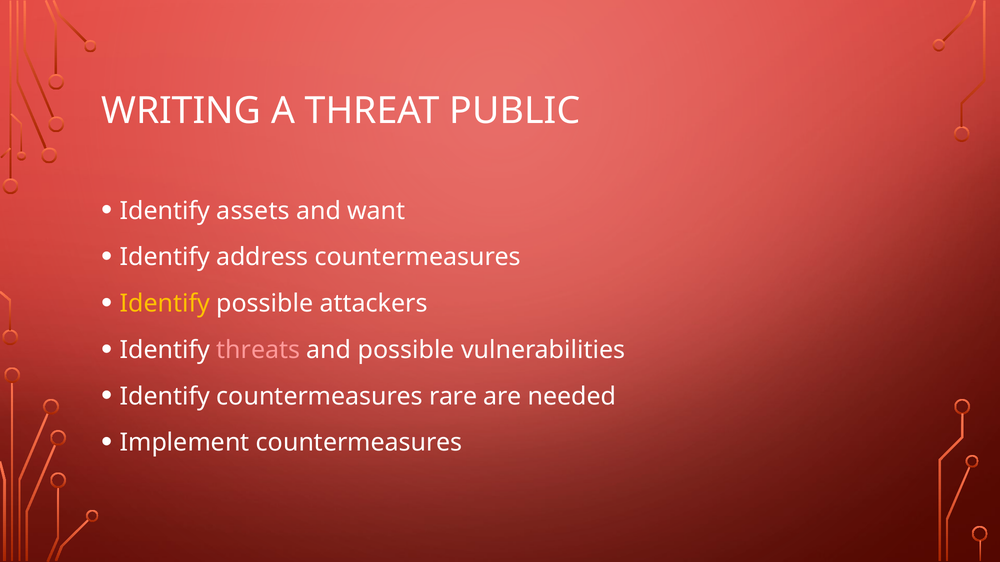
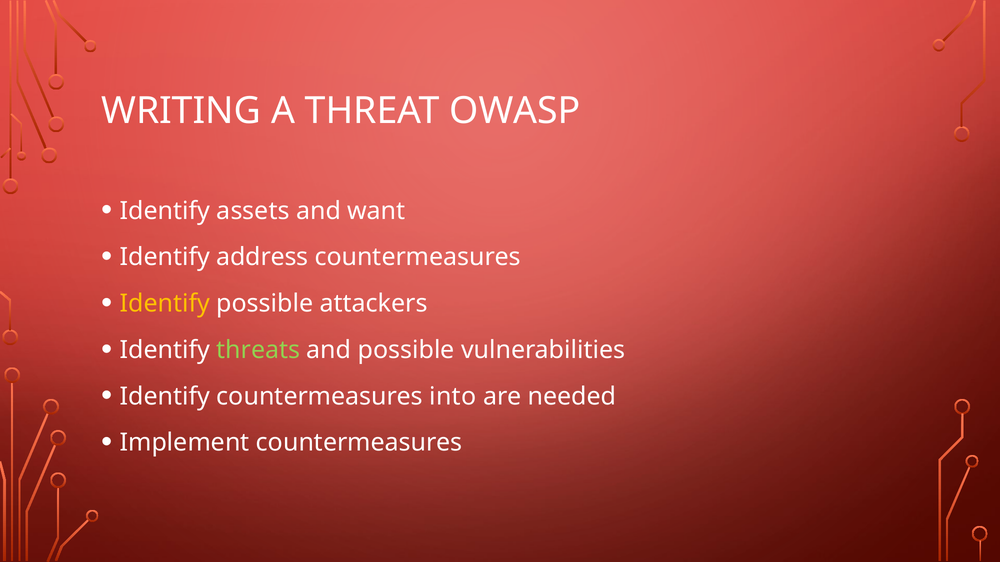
PUBLIC: PUBLIC -> OWASP (515, 111)
threats colour: pink -> light green (258, 350)
rare: rare -> into (453, 397)
